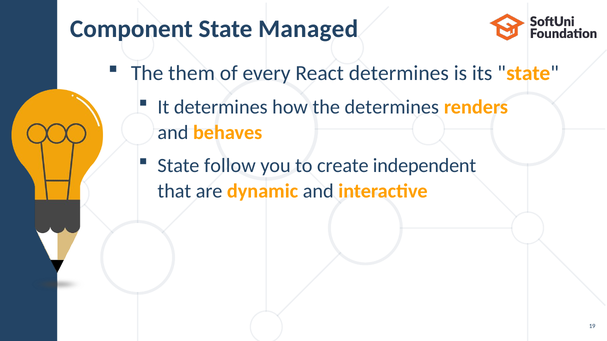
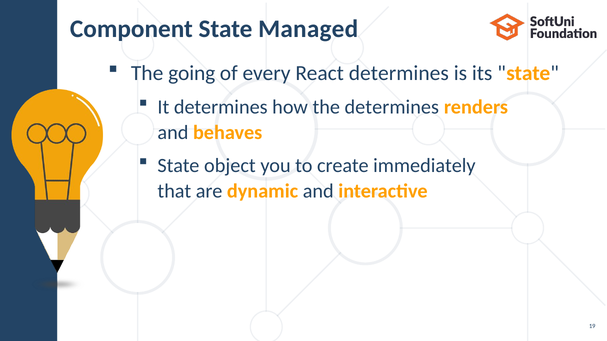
them: them -> going (192, 73)
follow: follow -> object (230, 166)
independent: independent -> immediately (424, 166)
